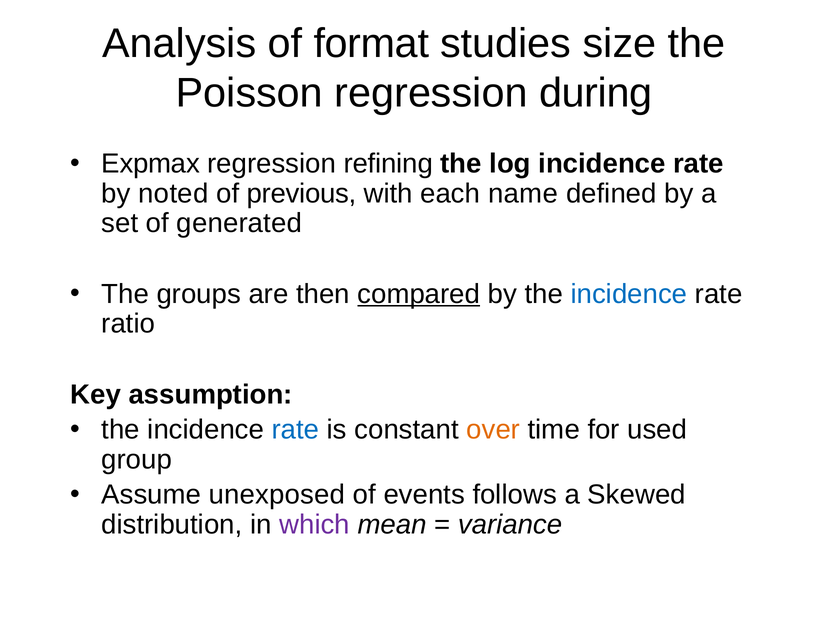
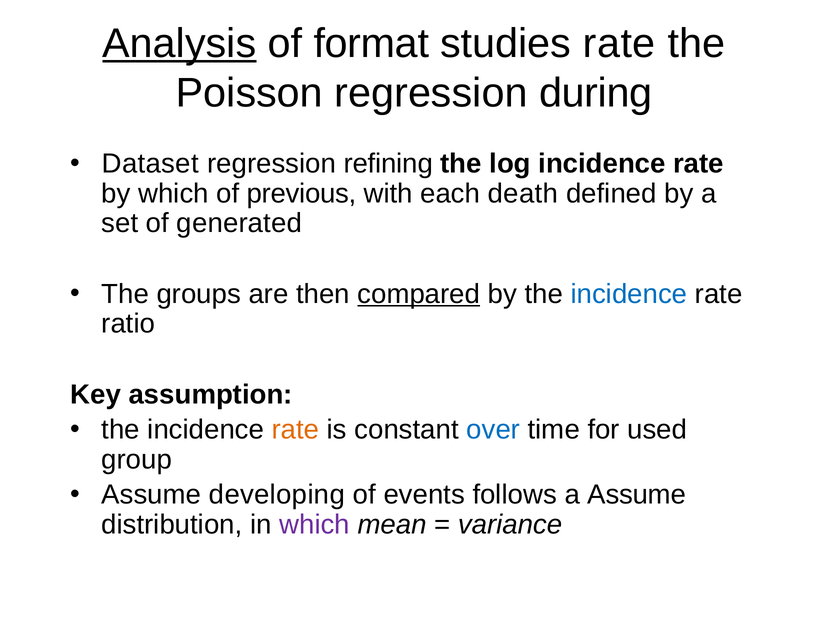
Analysis underline: none -> present (179, 44)
studies size: size -> rate (619, 44)
Expmax: Expmax -> Dataset (150, 164)
by noted: noted -> which (173, 194)
name: name -> death (523, 194)
rate colour: blue -> orange (295, 430)
over colour: orange -> blue (493, 430)
unexposed: unexposed -> developing (277, 495)
a Skewed: Skewed -> Assume (637, 495)
